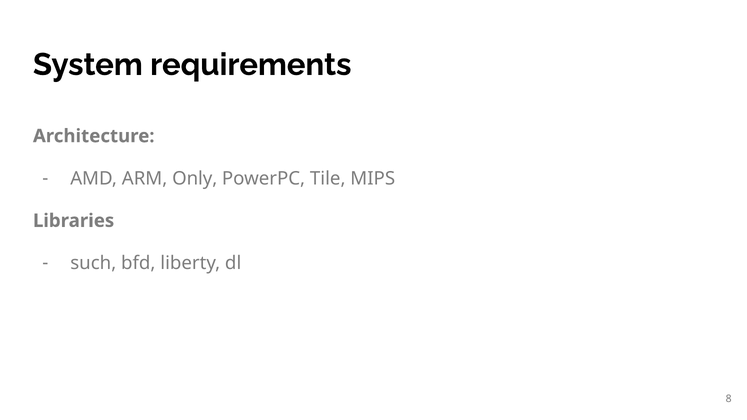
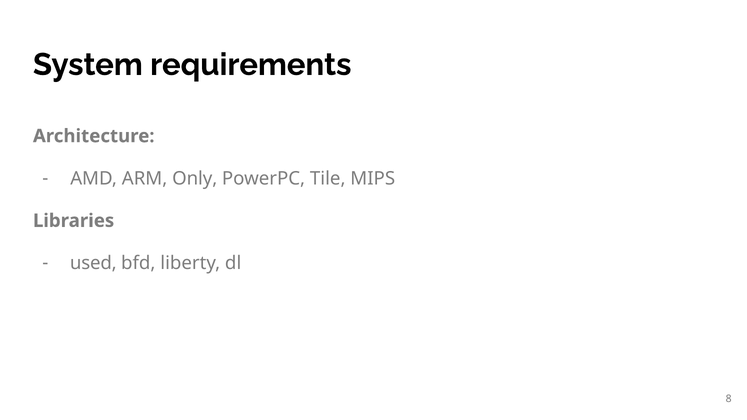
such: such -> used (93, 263)
